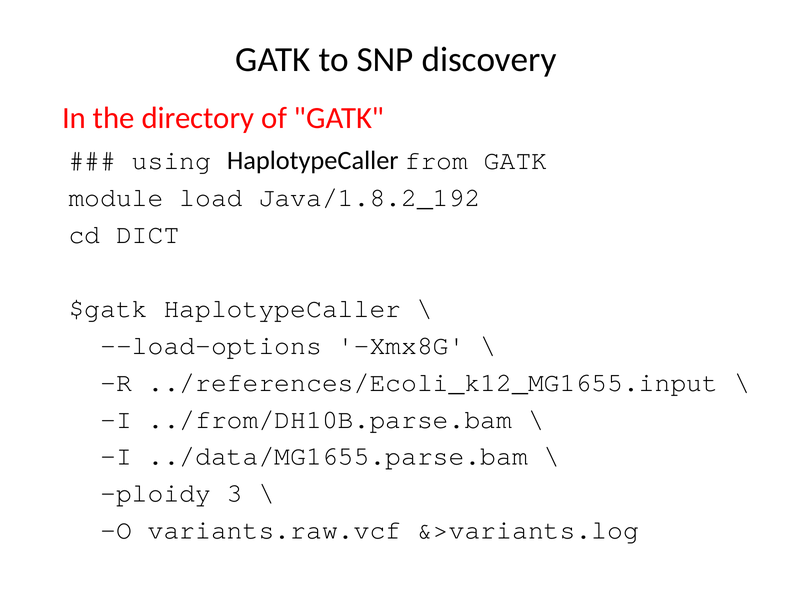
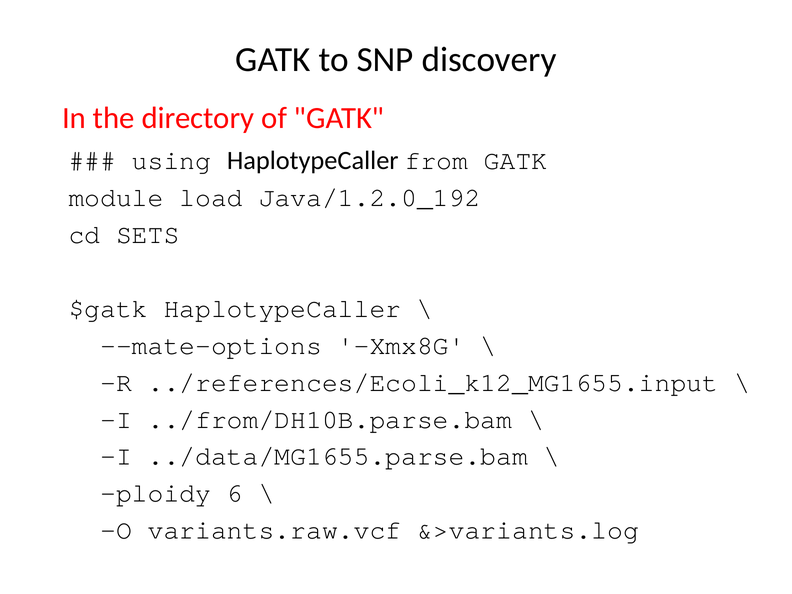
Java/1.8.2_192: Java/1.8.2_192 -> Java/1.2.0_192 (370, 198)
DICT: DICT -> SETS (148, 235)
--load-options: --load-options -> --mate-options (211, 345)
3: 3 -> 6 (235, 493)
